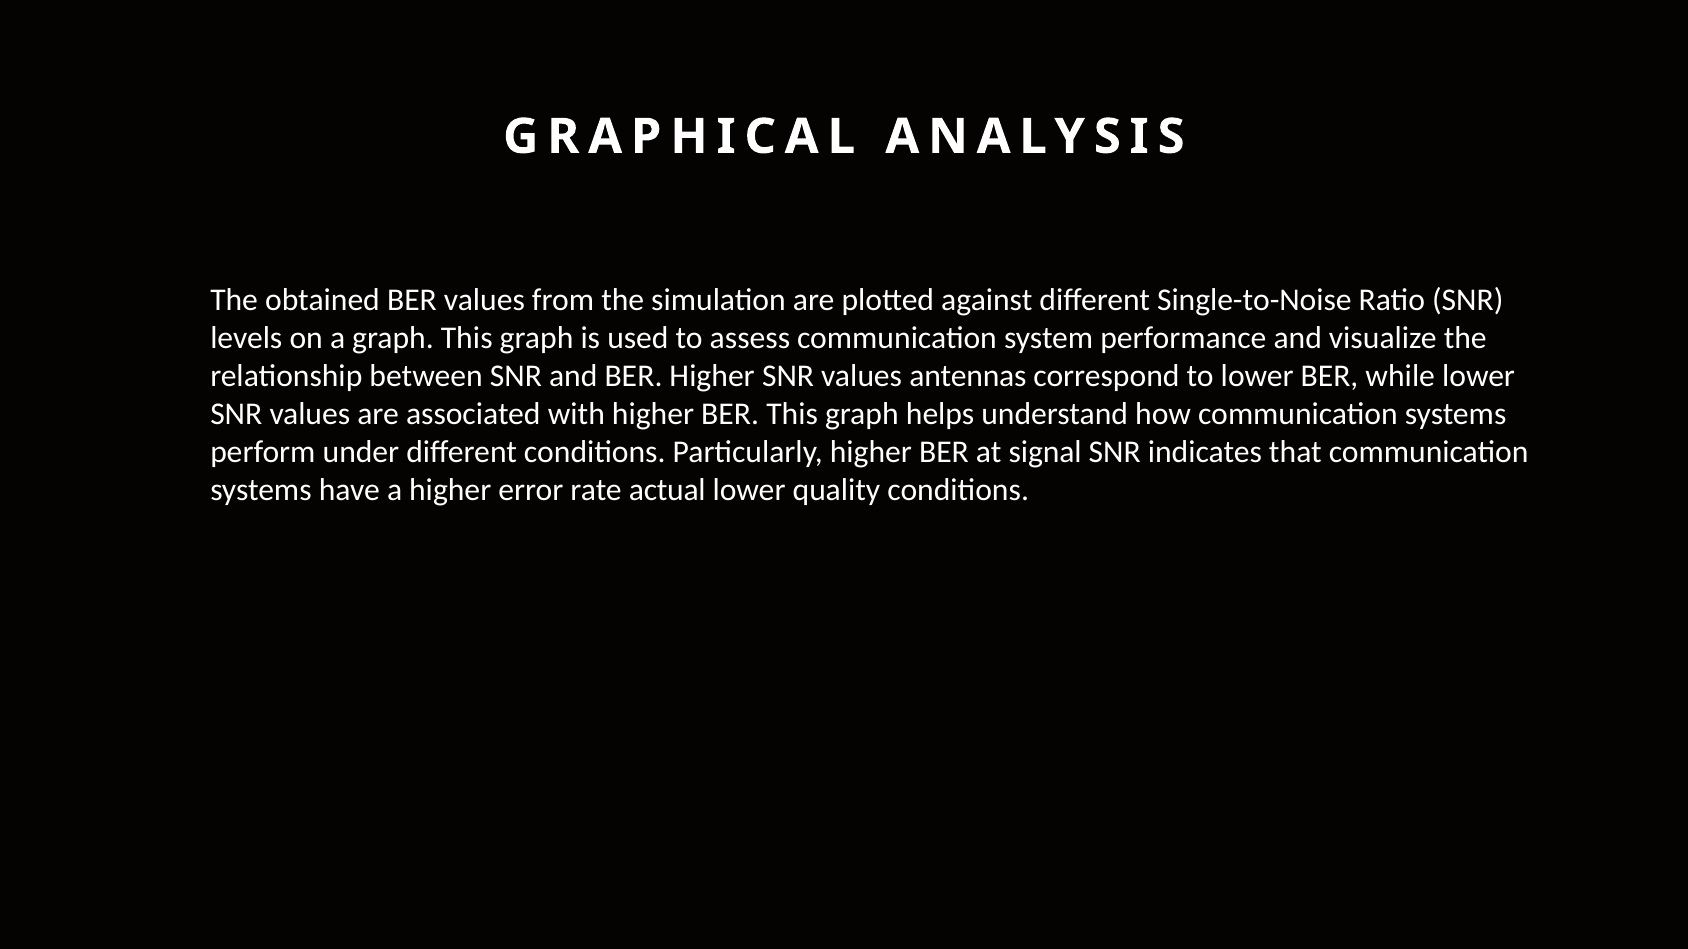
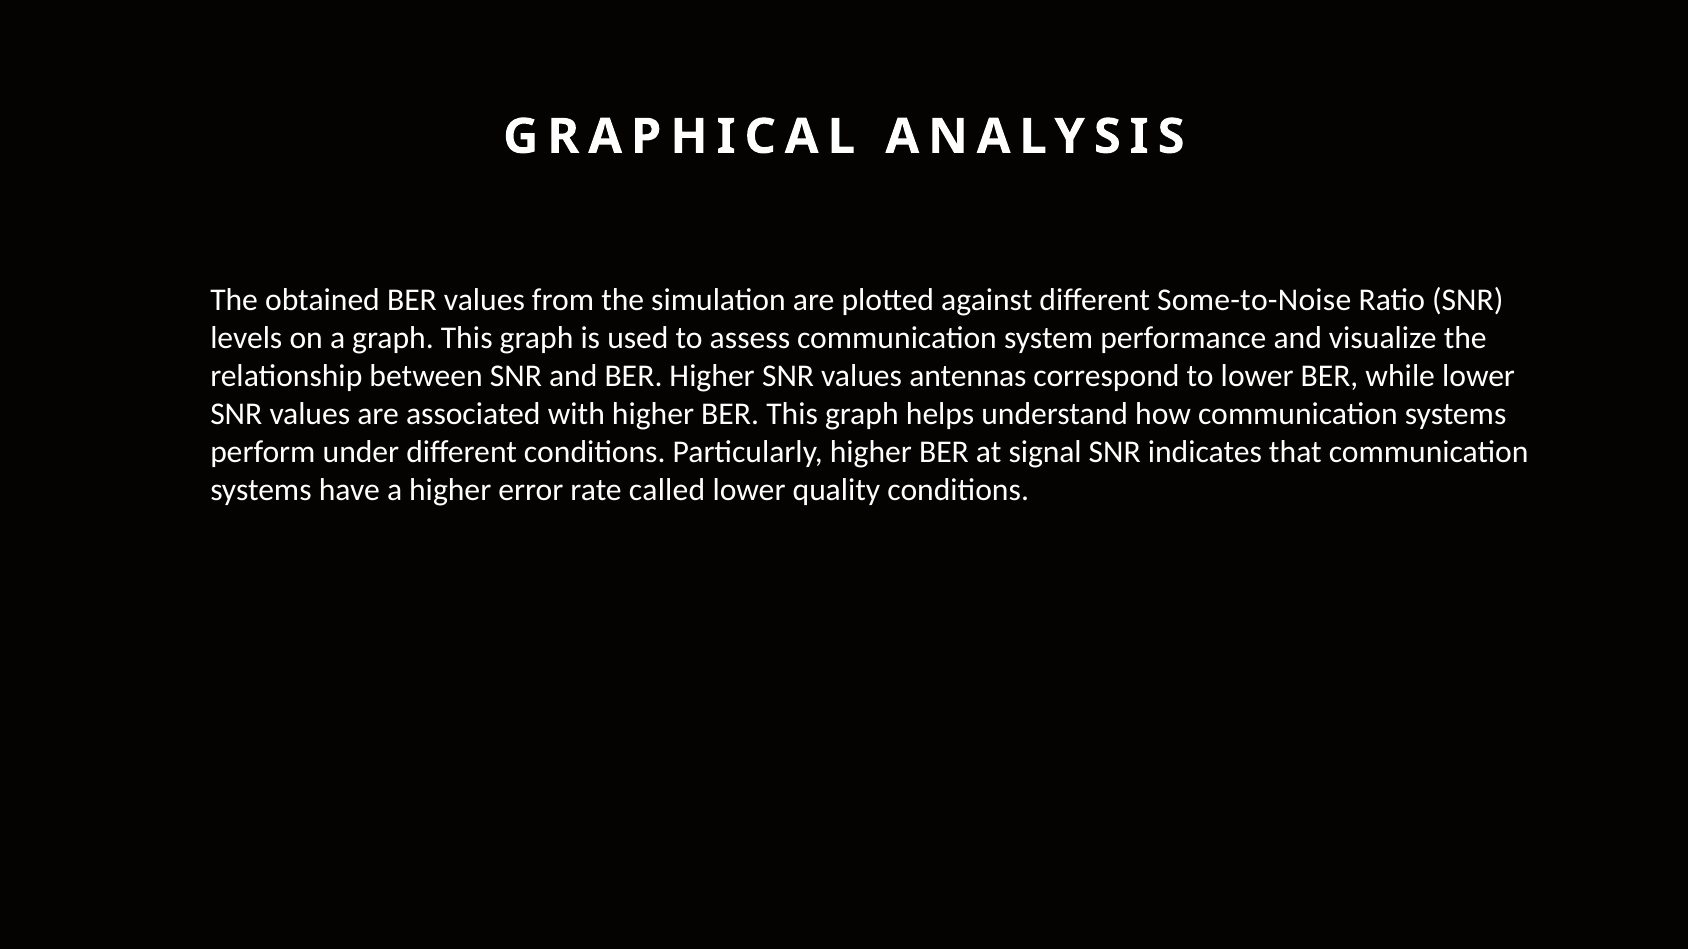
Single-to-Noise: Single-to-Noise -> Some-to-Noise (1254, 300)
actual: actual -> called (667, 490)
